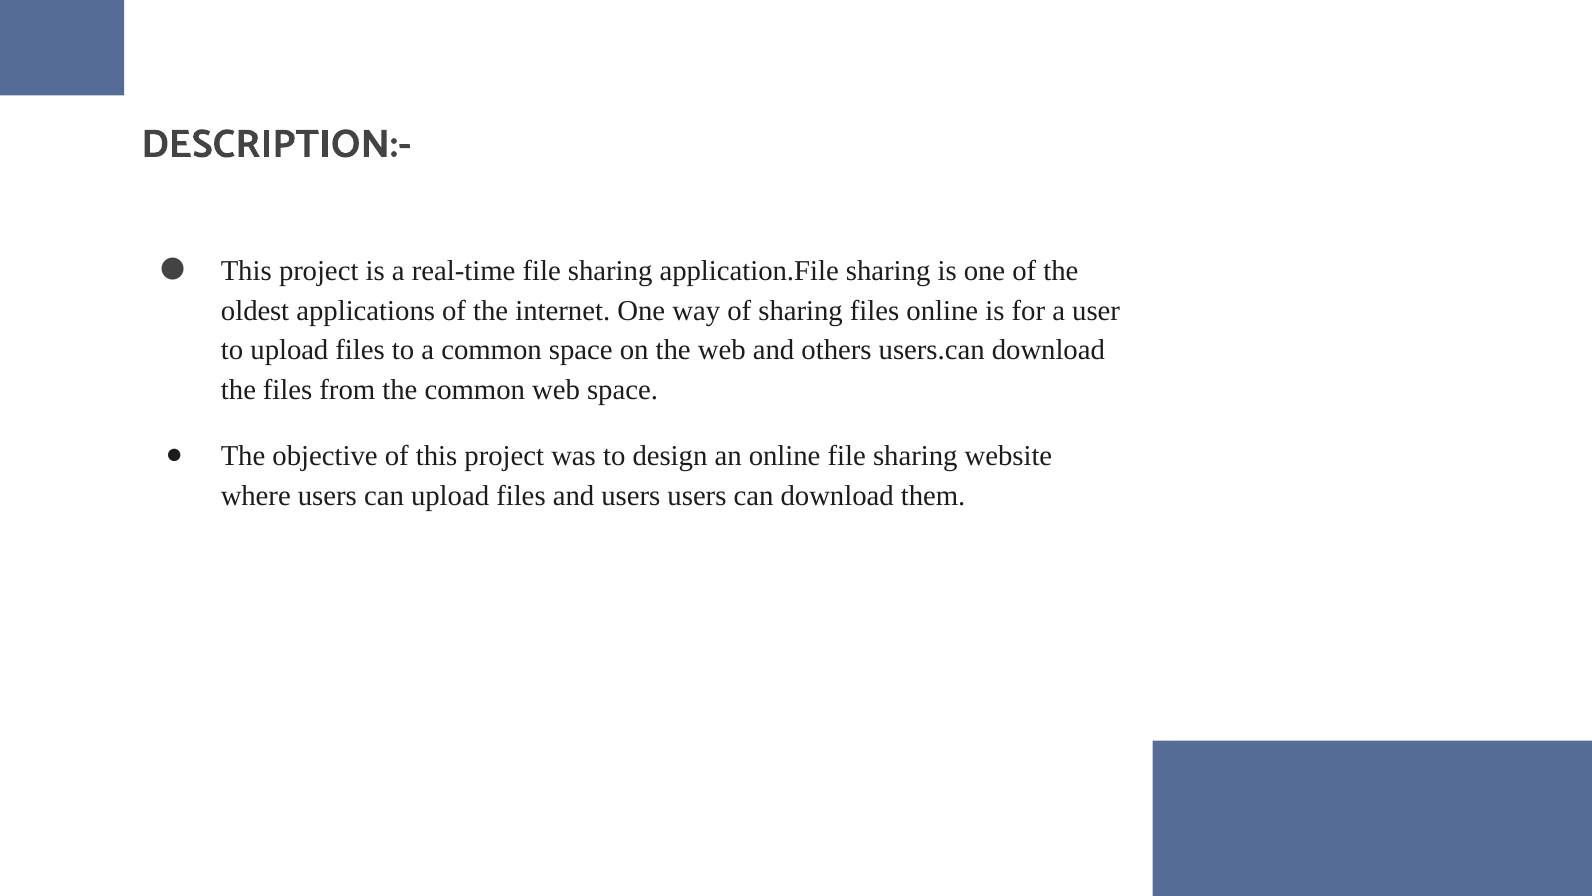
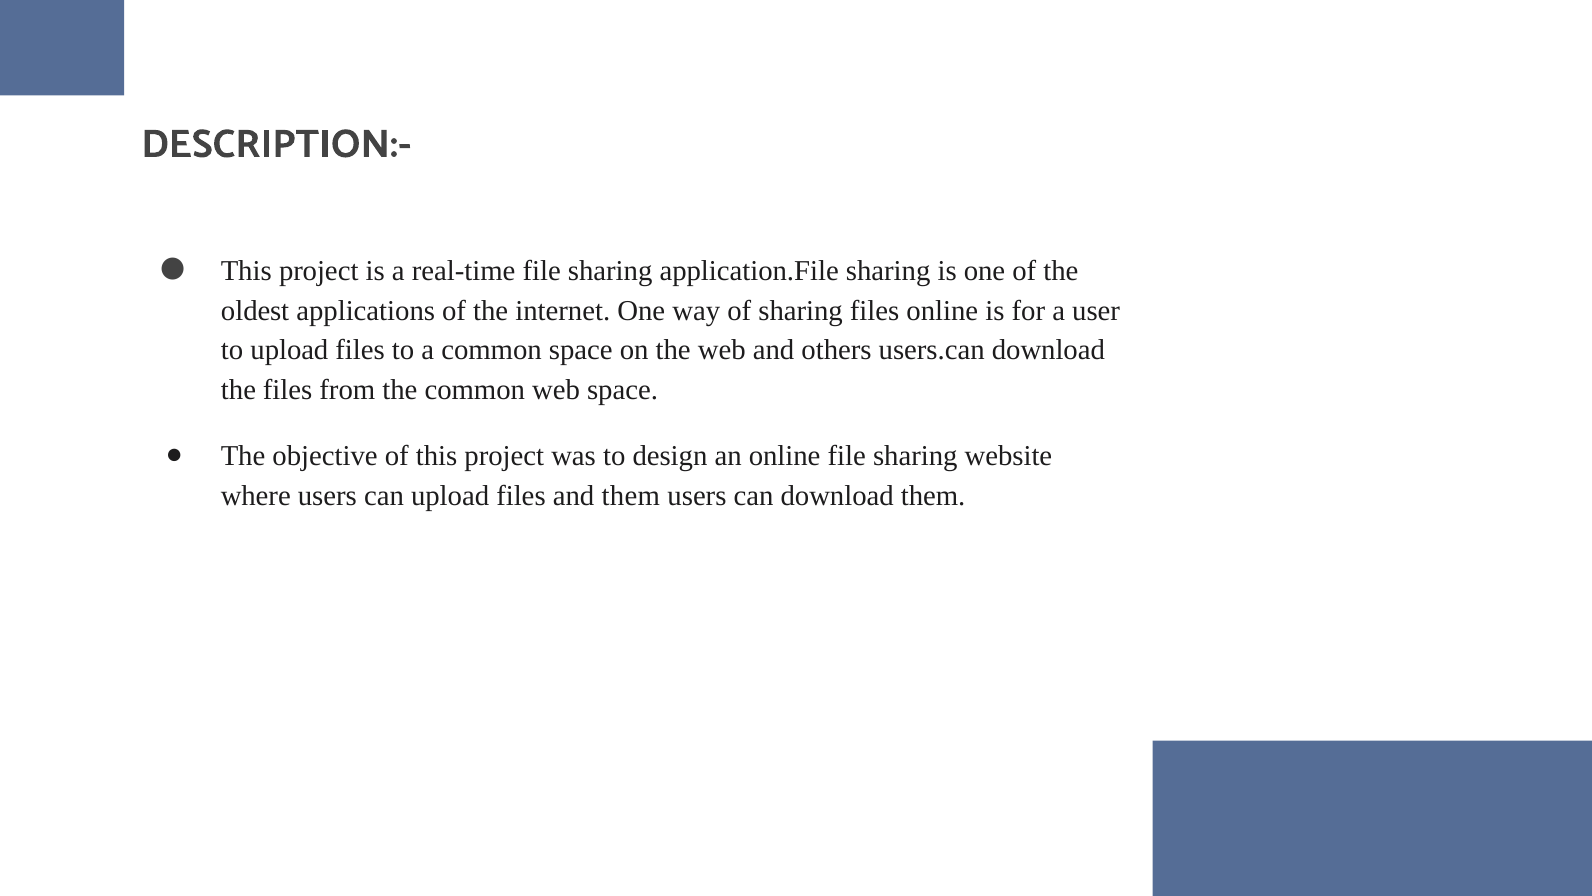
and users: users -> them (631, 496)
